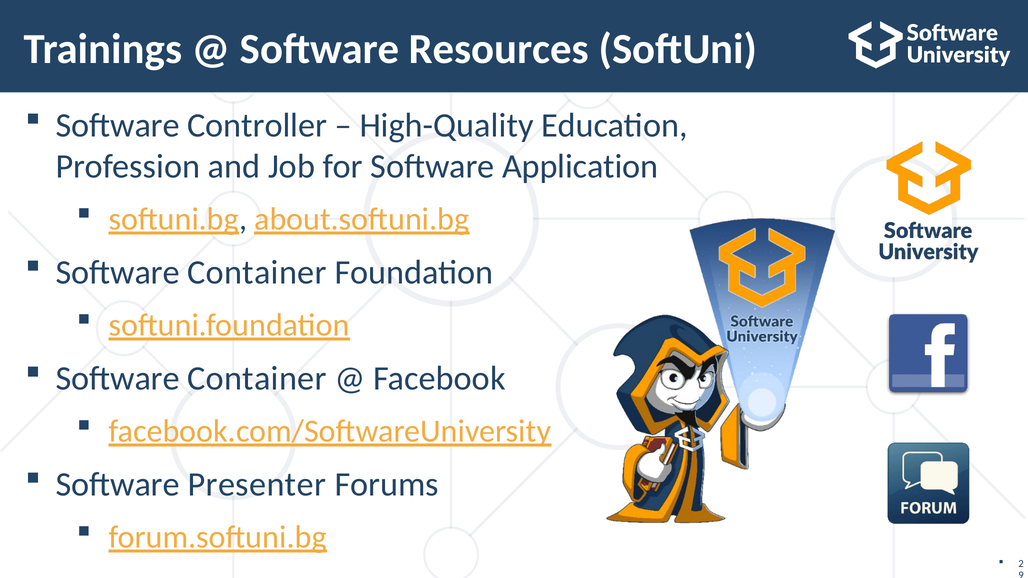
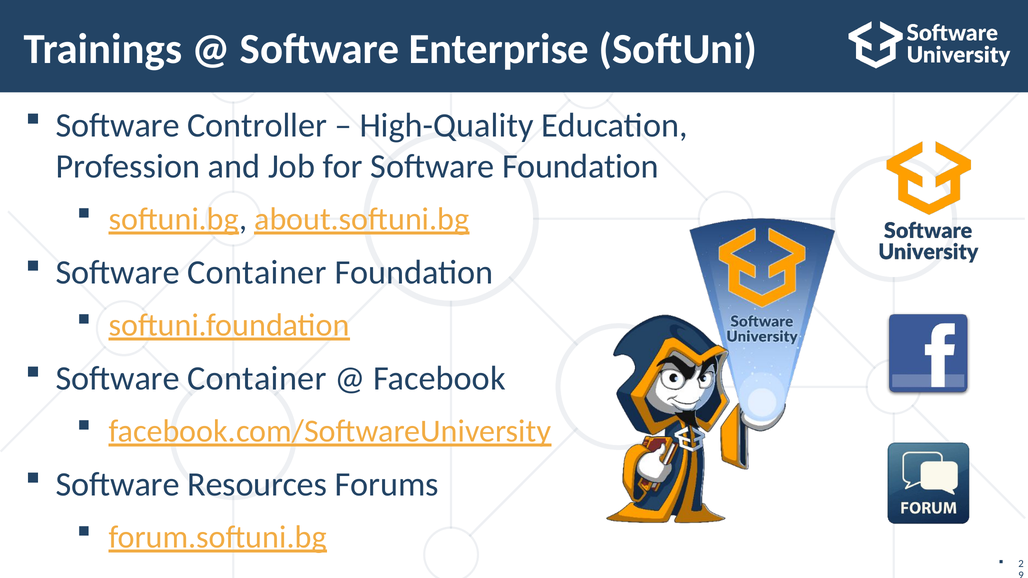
Resources: Resources -> Enterprise (499, 49)
Software Application: Application -> Foundation (580, 167)
Presenter: Presenter -> Resources (257, 485)
